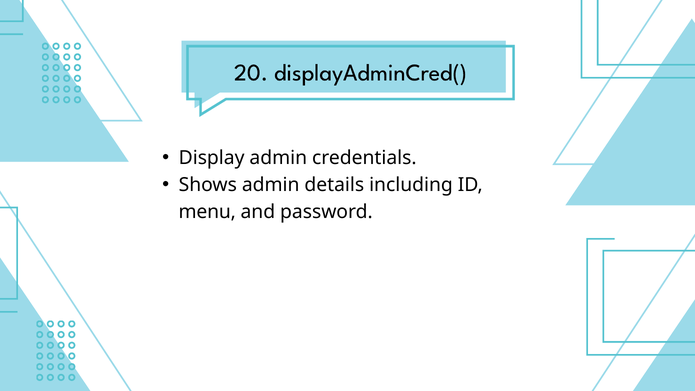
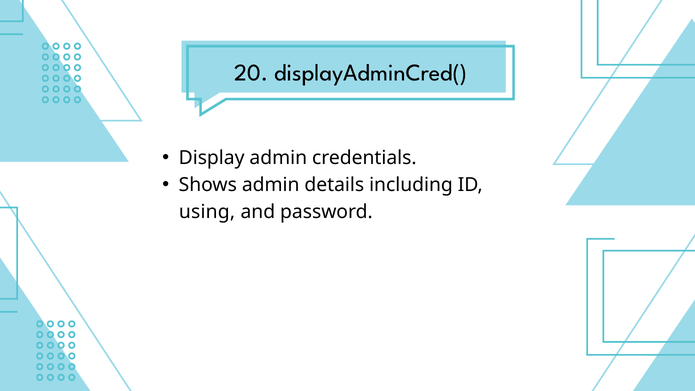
menu: menu -> using (207, 212)
